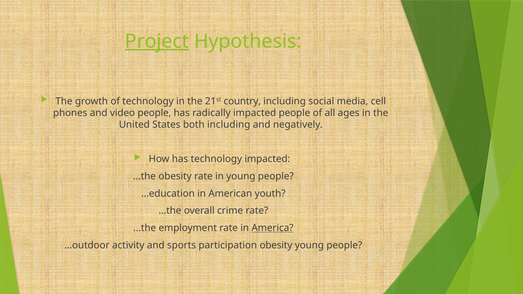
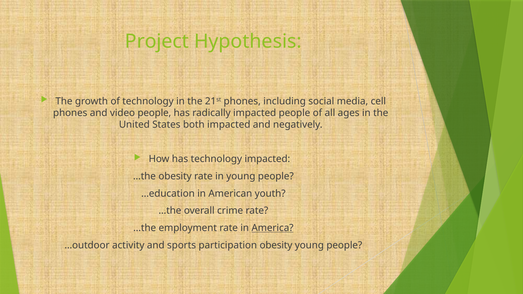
Project underline: present -> none (157, 41)
21st country: country -> phones (242, 101)
both including: including -> impacted (229, 125)
